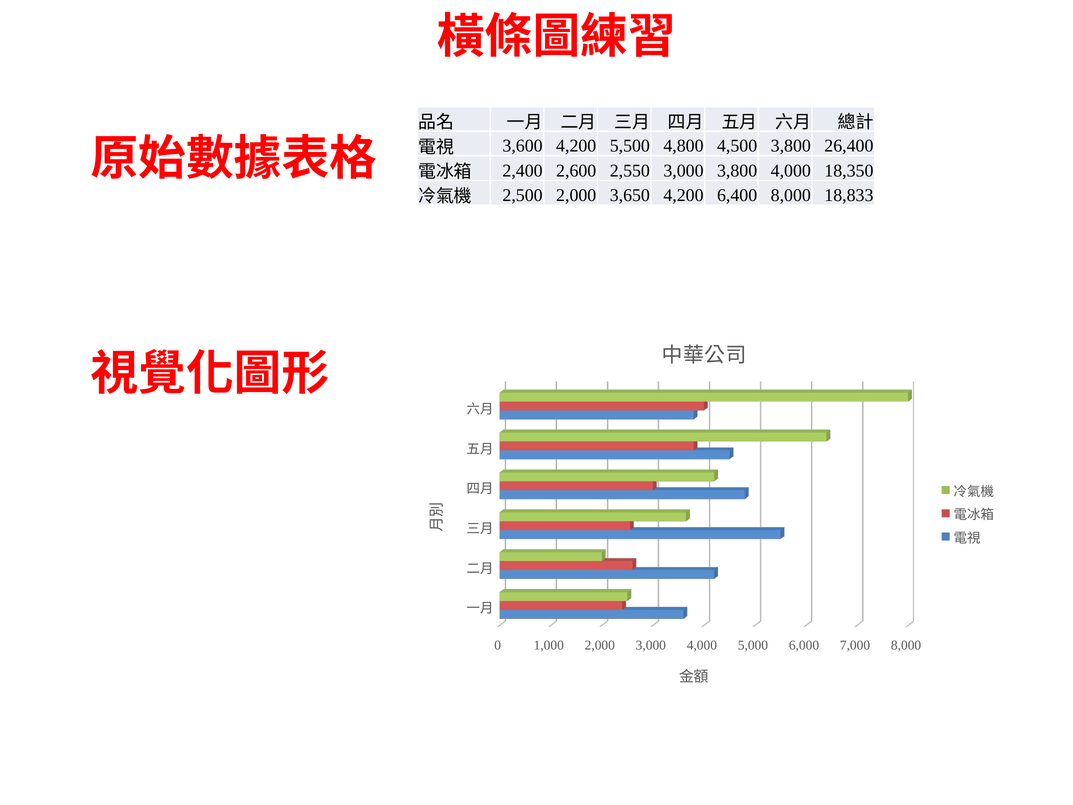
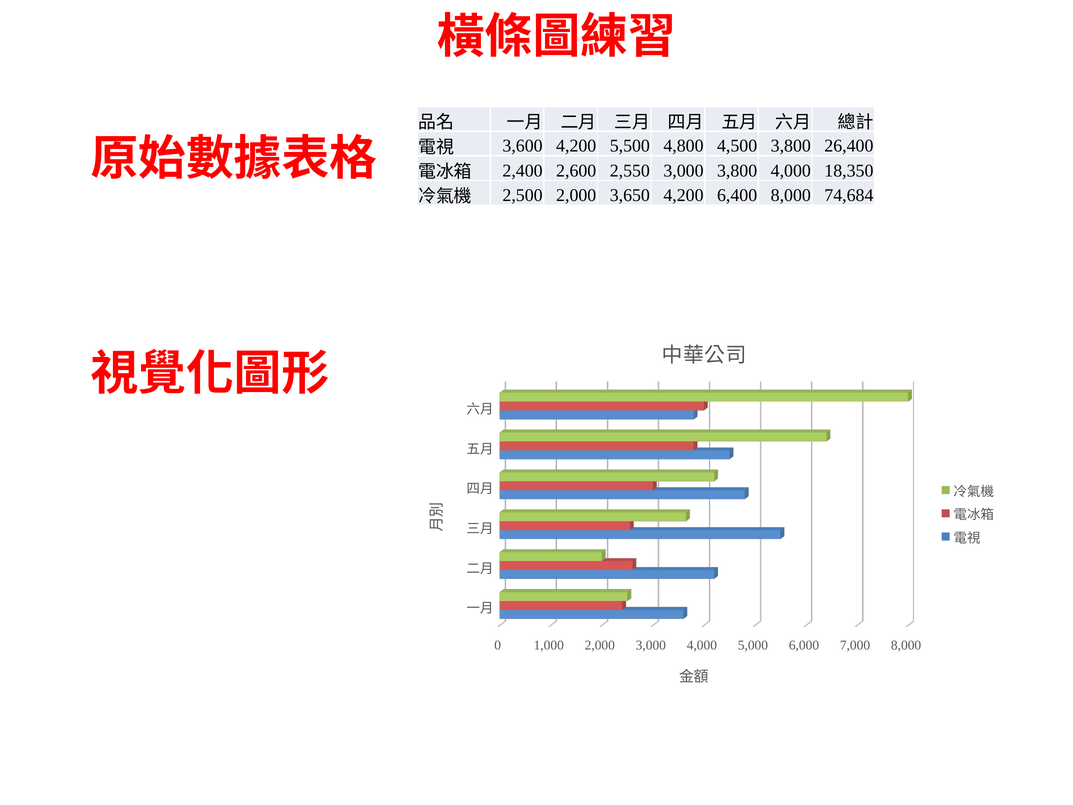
18,833: 18,833 -> 74,684 (849, 195)
